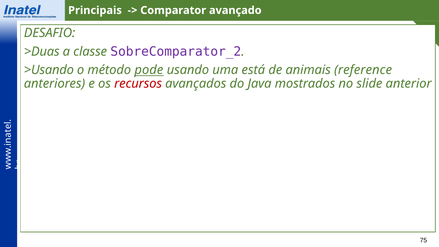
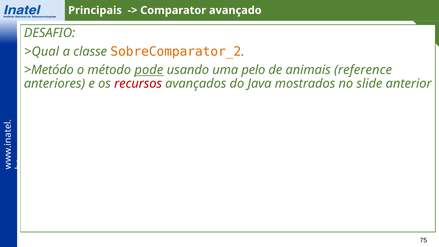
>Duas: >Duas -> >Qual (42, 51)
SobreComparator_2 colour: purple -> orange (176, 51)
>Usando: >Usando -> >Metódo (49, 70)
está: está -> pelo (253, 70)
